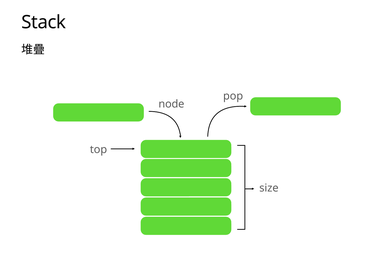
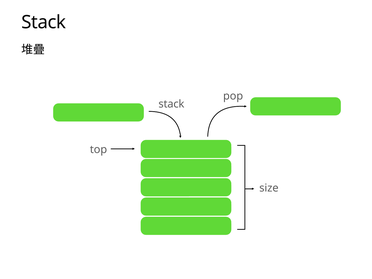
node: node -> stack (171, 104)
